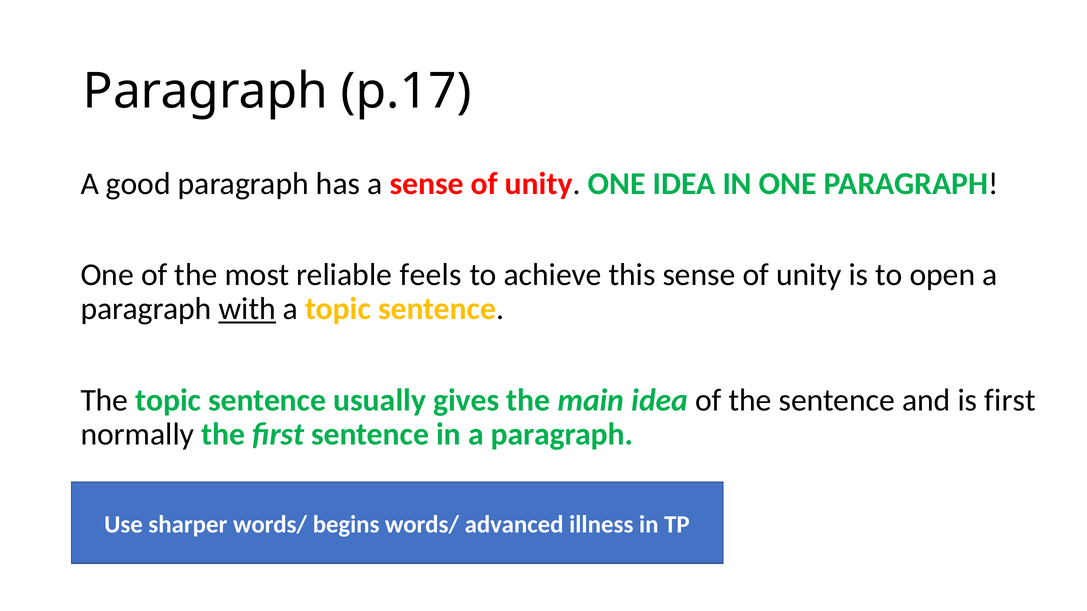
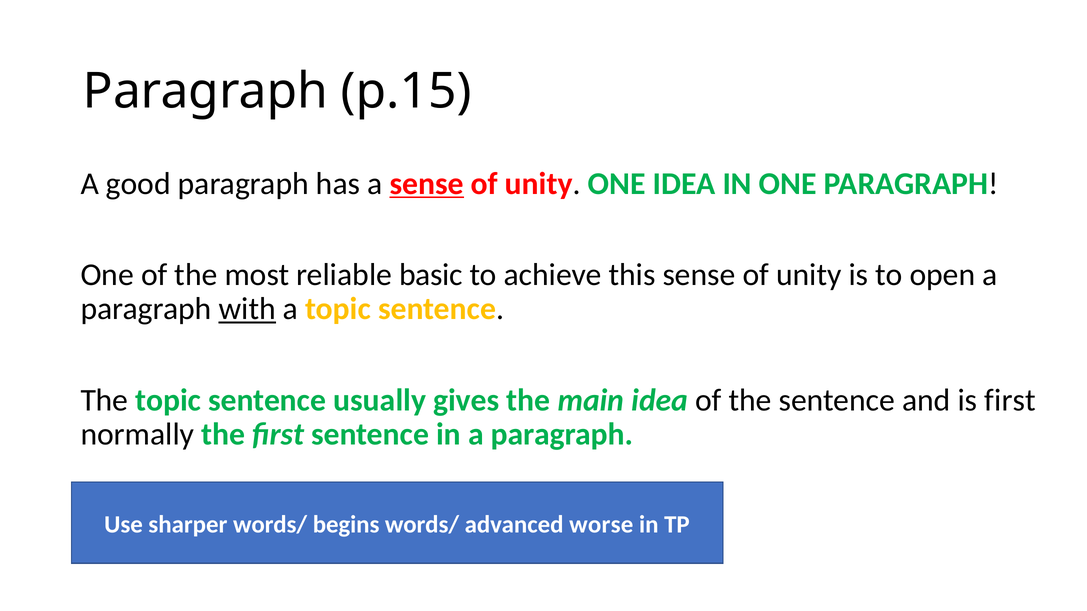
p.17: p.17 -> p.15 (406, 91)
sense underline: none -> present (427, 184)
feels: feels -> basic (431, 275)
illness: illness -> worse (601, 525)
